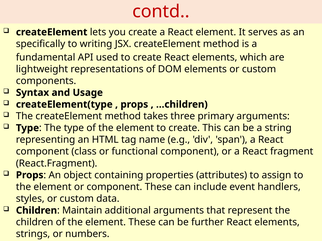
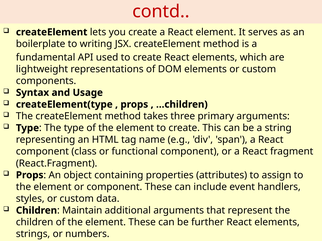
specifically: specifically -> boilerplate (41, 44)
